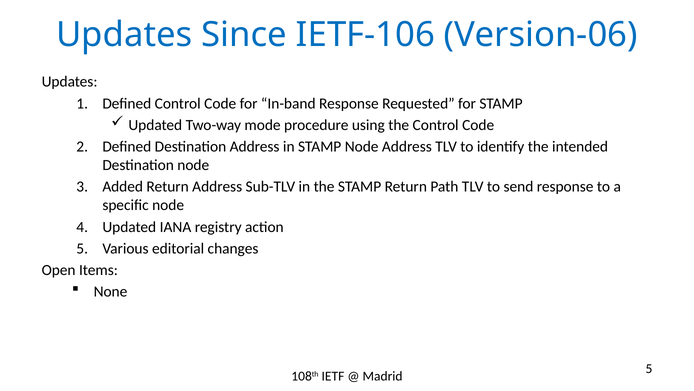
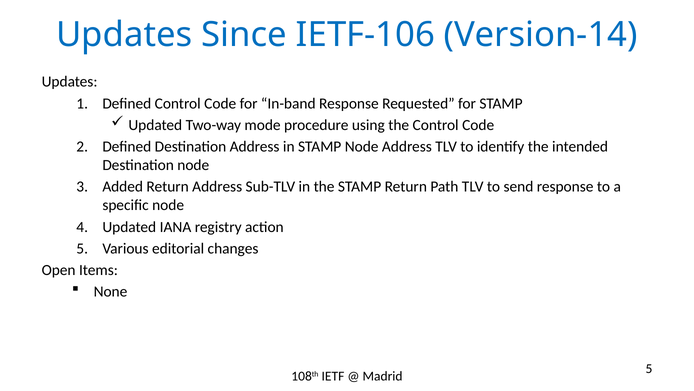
Version-06: Version-06 -> Version-14 (541, 35)
